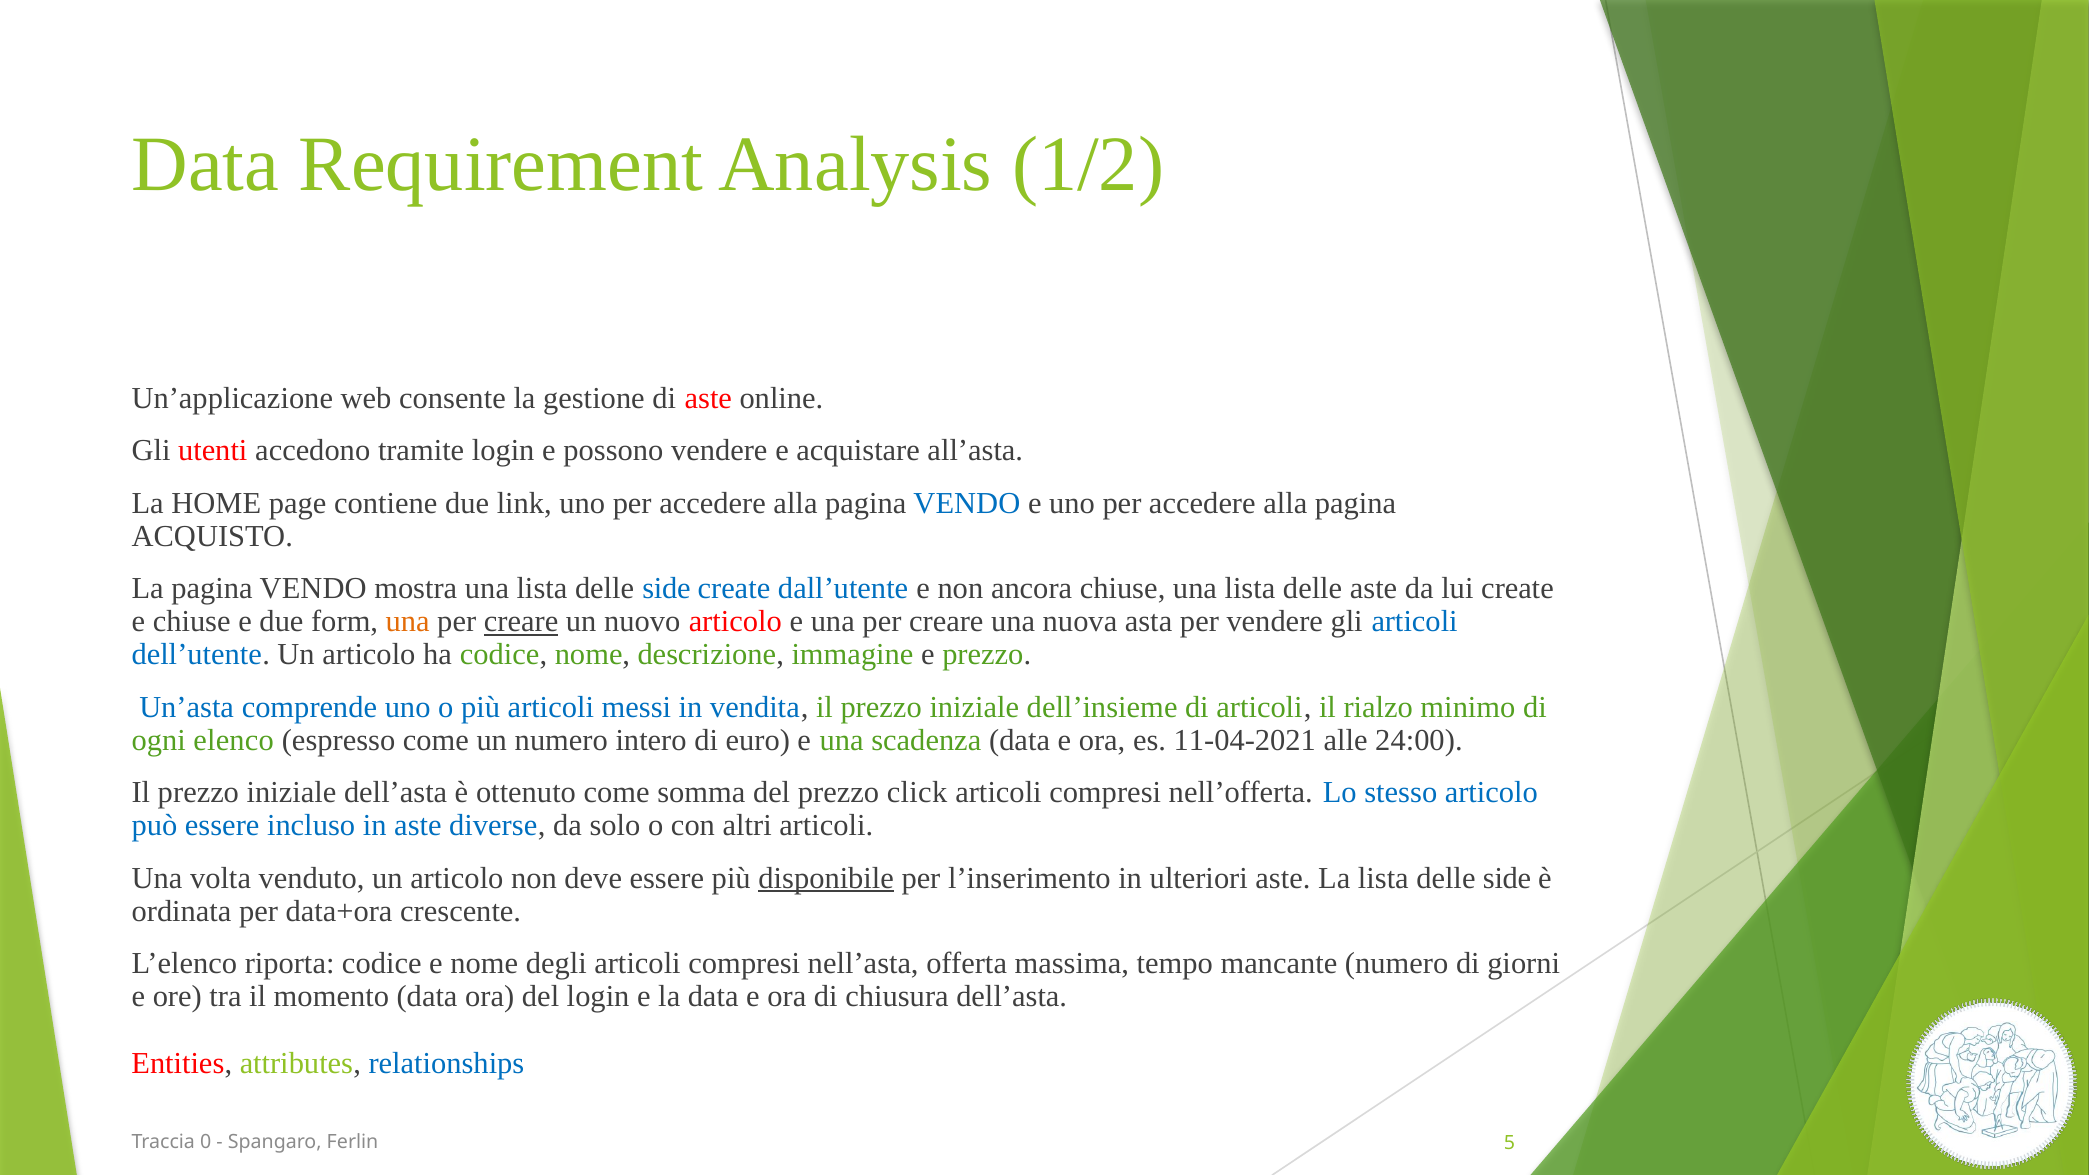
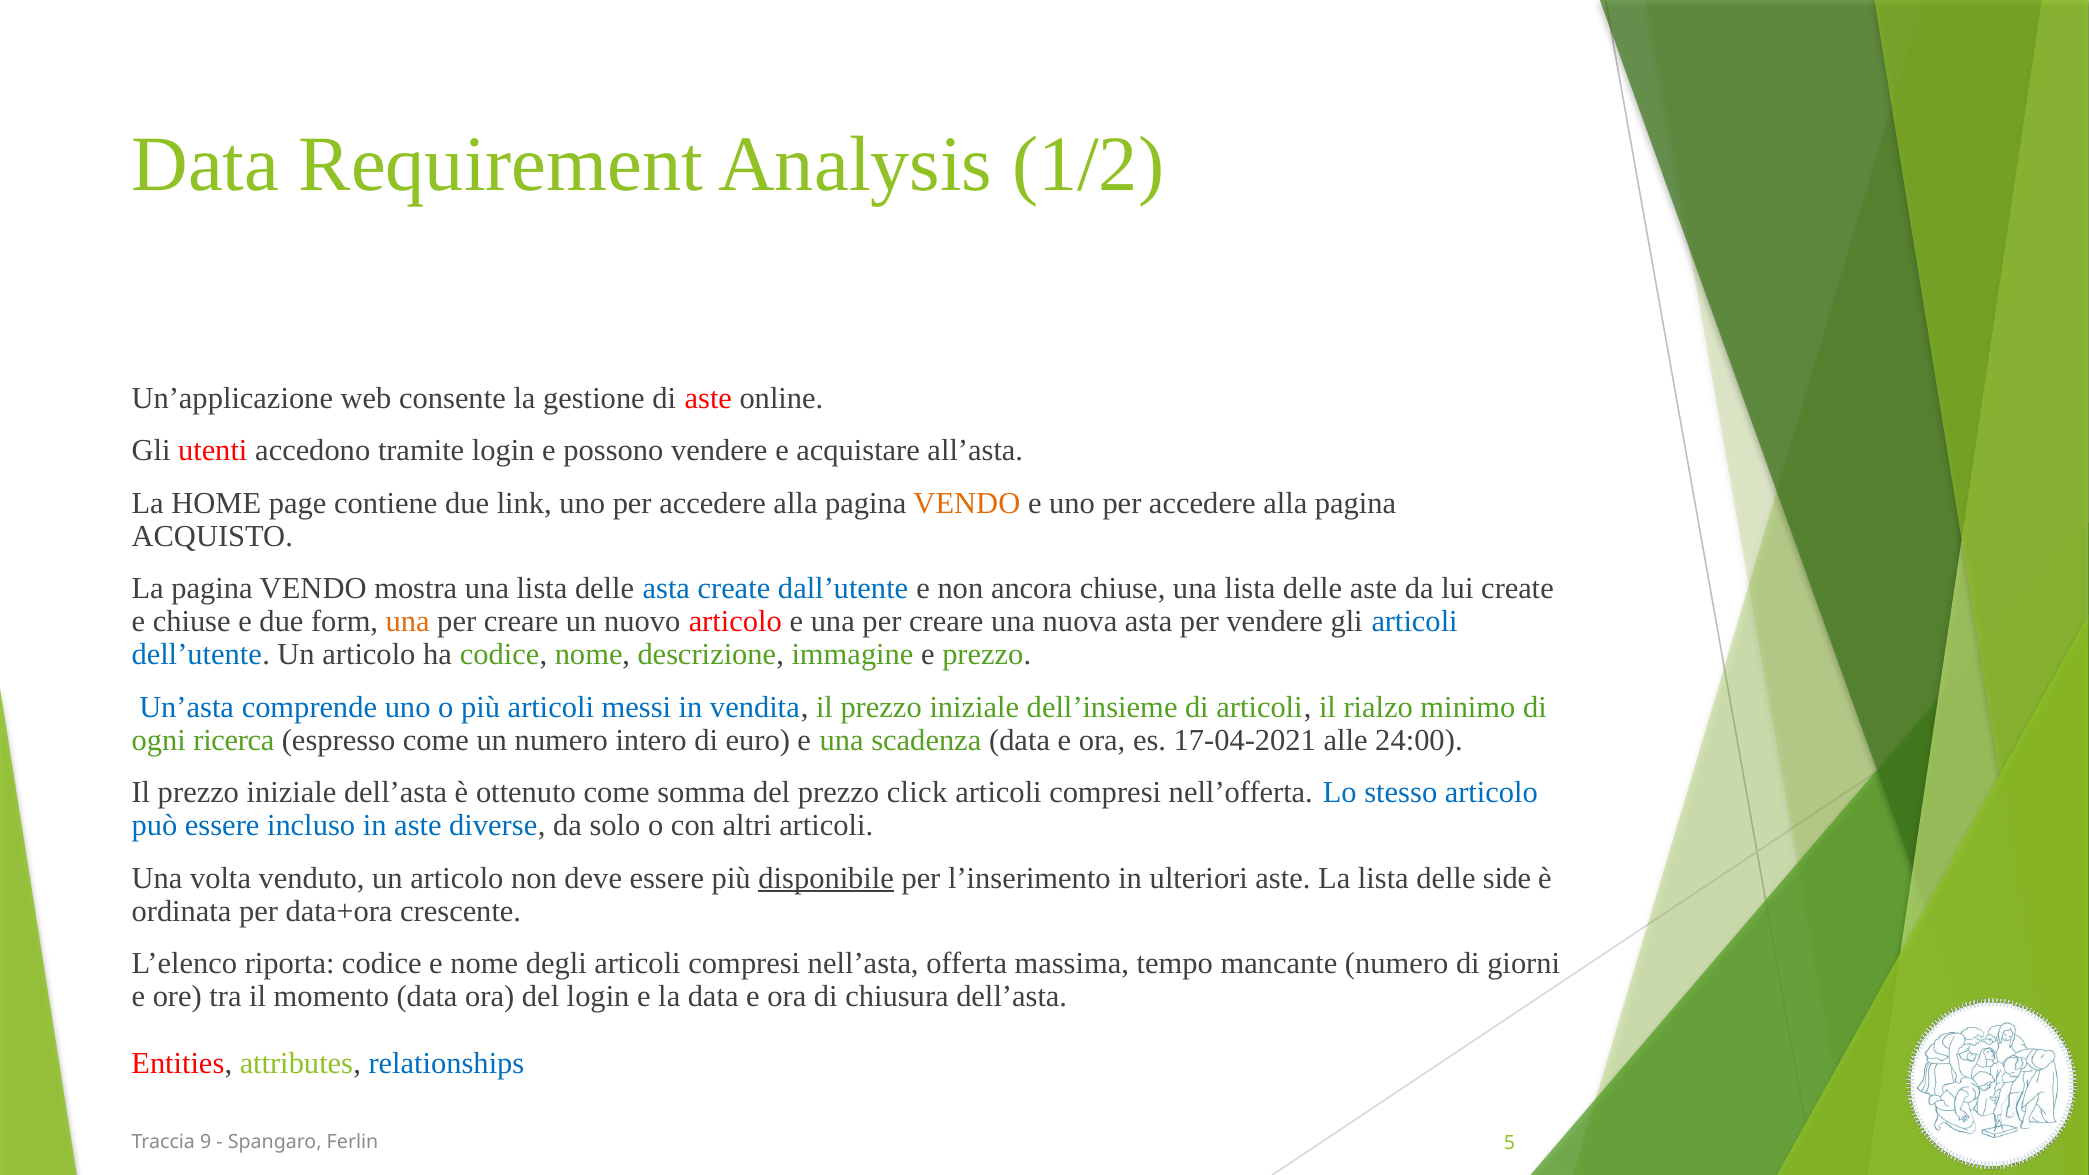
VENDO colour: blue -> orange (967, 503)
una lista delle side: side -> asta (666, 589)
creare underline: present -> none (521, 622)
elenco: elenco -> ricerca (234, 740)
11-04-2021: 11-04-2021 -> 17-04-2021 (1245, 740)
0: 0 -> 9 (206, 1142)
